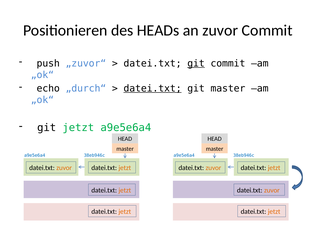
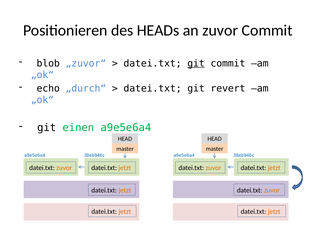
push: push -> blob (48, 63)
datei.txt underline: present -> none (153, 88)
git master: master -> revert (228, 88)
git jetzt: jetzt -> einen (78, 128)
